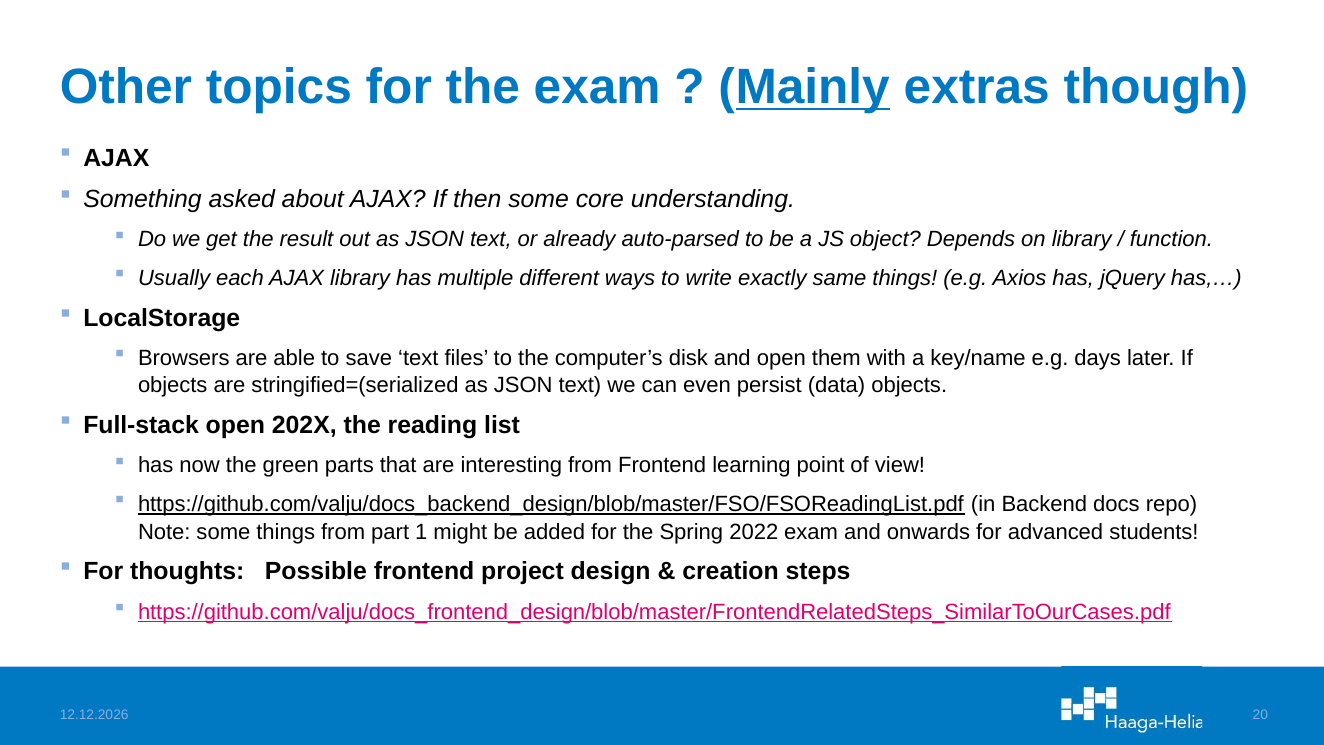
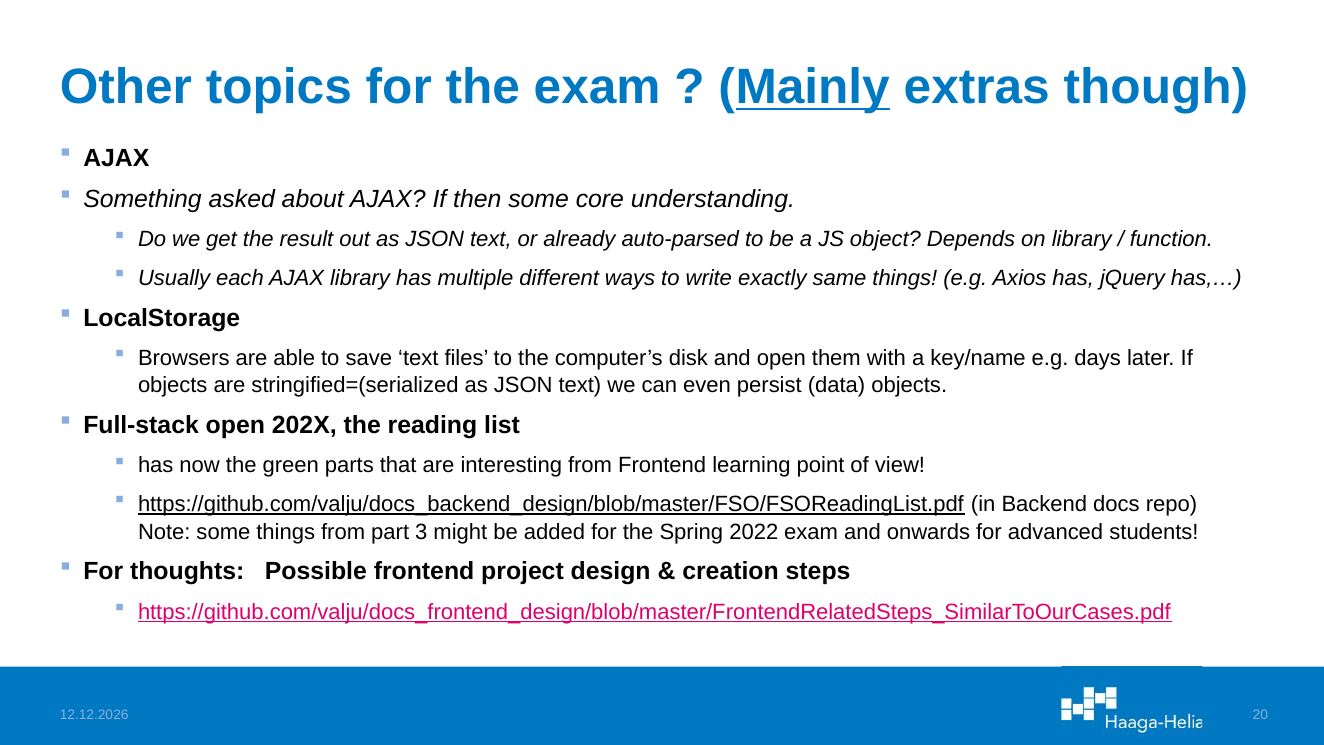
1: 1 -> 3 (421, 532)
